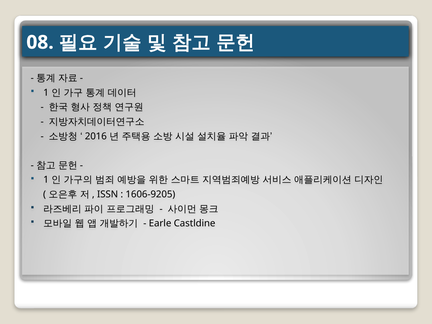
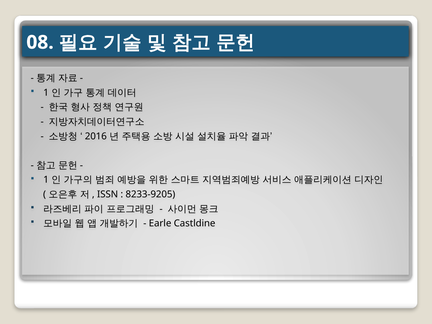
1606-9205: 1606-9205 -> 8233-9205 (150, 194)
